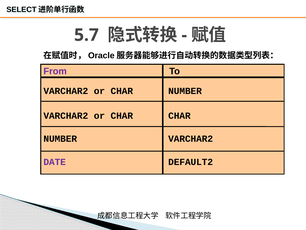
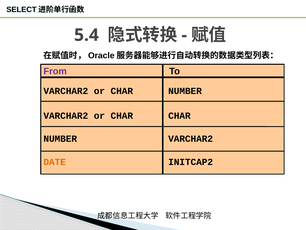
5.7: 5.7 -> 5.4 (86, 35)
DATE colour: purple -> orange (55, 162)
DEFAULT2: DEFAULT2 -> INITCAP2 (191, 162)
